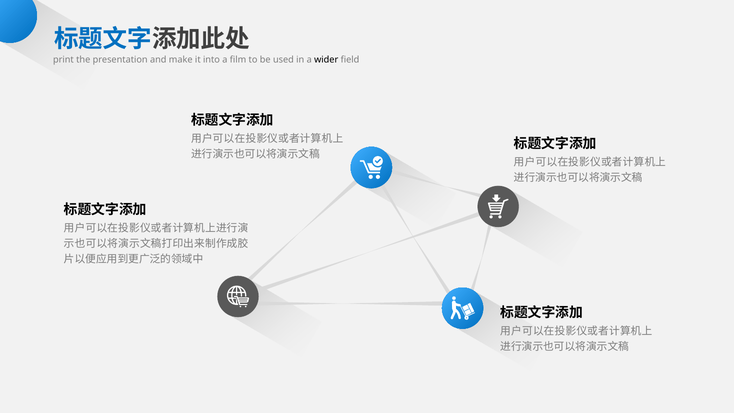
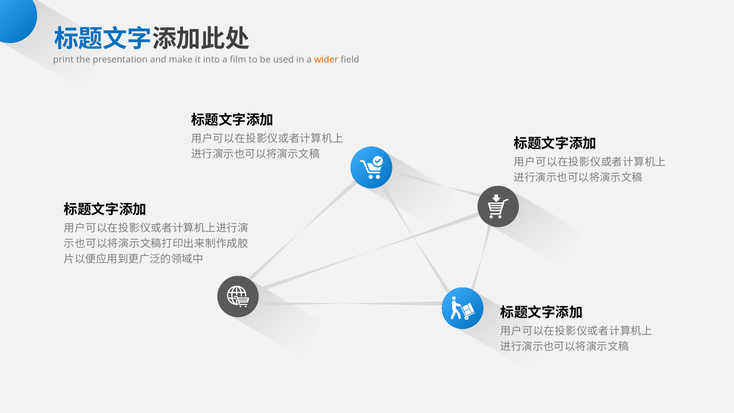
wider colour: black -> orange (326, 59)
